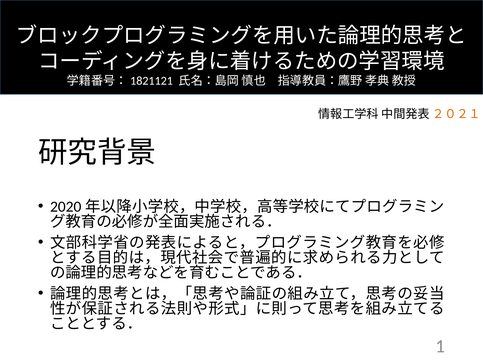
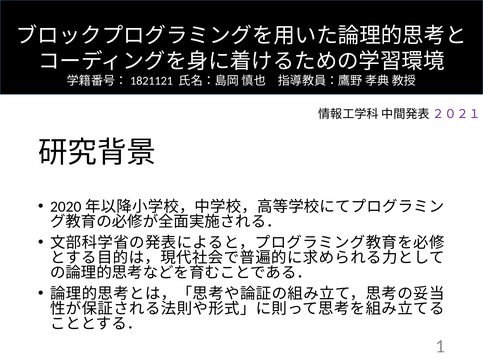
２０２１ colour: orange -> purple (456, 114)
